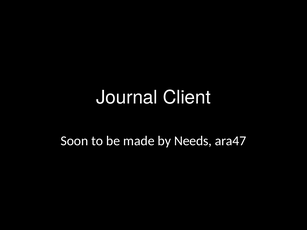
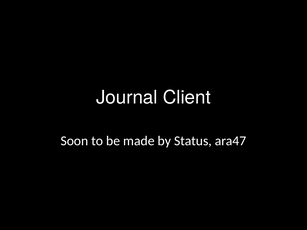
Needs: Needs -> Status (193, 141)
